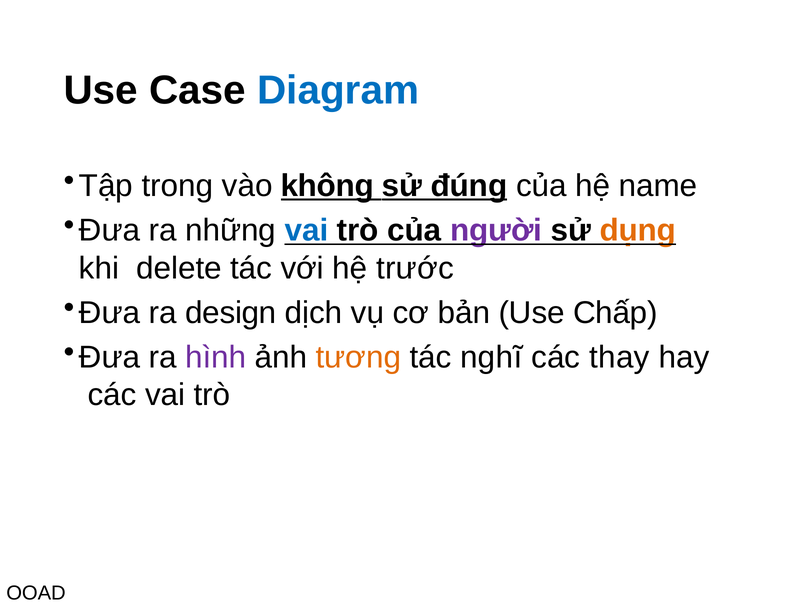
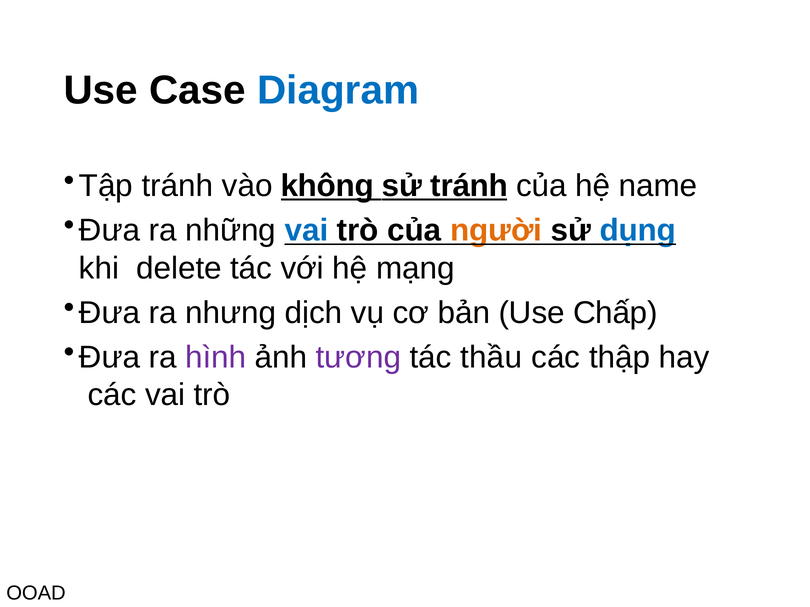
Tập trong: trong -> tránh (178, 186)
sử đúng: đúng -> tránh (469, 186)
người colour: purple -> orange (496, 231)
dụng colour: orange -> blue (638, 231)
trước: trước -> mạng (415, 268)
design: design -> nhưng (231, 313)
tương colour: orange -> purple (358, 358)
nghĩ: nghĩ -> thầu (491, 358)
thay: thay -> thập (620, 358)
